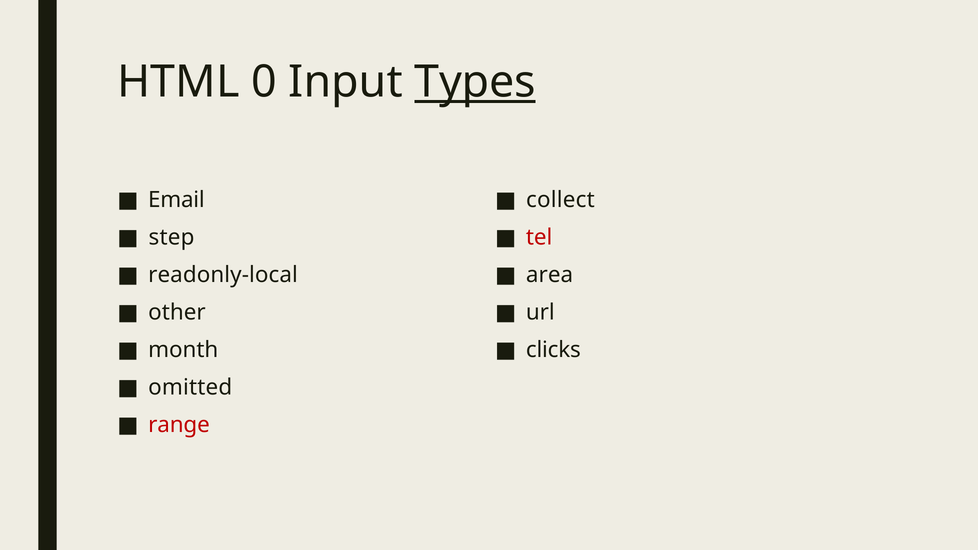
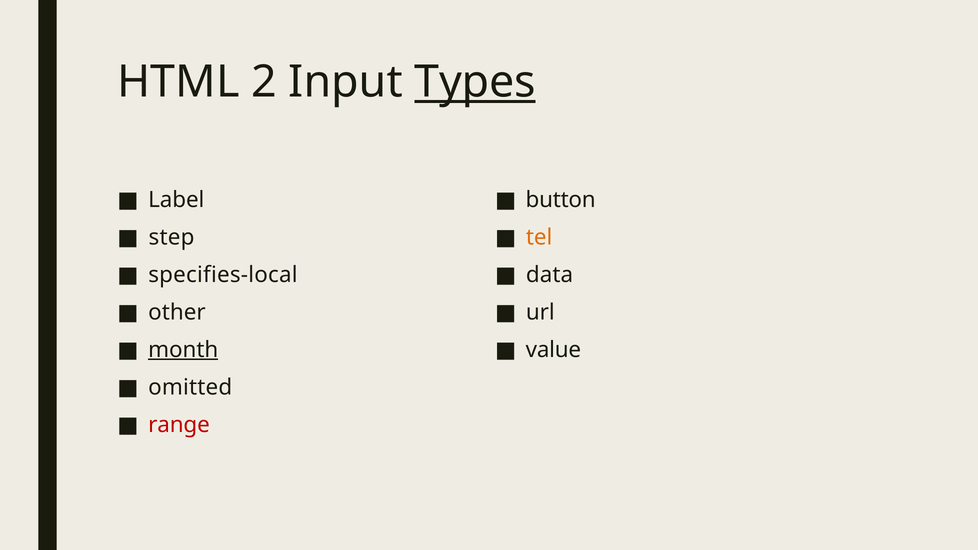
0: 0 -> 2 (264, 82)
Email: Email -> Label (176, 200)
collect: collect -> button (561, 200)
tel colour: red -> orange (539, 237)
readonly-local: readonly-local -> specifies-local (223, 275)
area: area -> data (550, 275)
month underline: none -> present (183, 350)
clicks: clicks -> value (553, 350)
